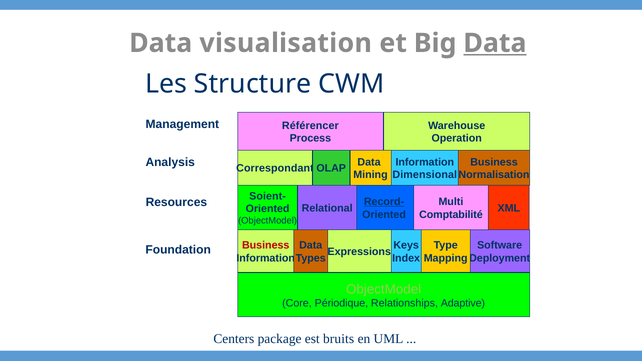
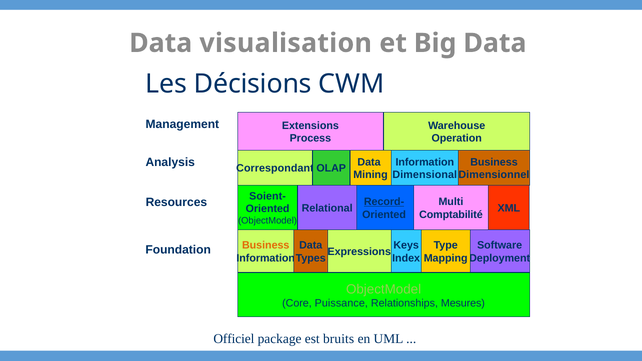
Data underline: present -> none (495, 43)
Structure: Structure -> Décisions (253, 84)
Référencer: Référencer -> Extensions (310, 126)
Normalisation: Normalisation -> Dimensionnel (494, 175)
Business colour: red -> orange (266, 245)
Périodique: Périodique -> Puissance (341, 304)
Adaptive: Adaptive -> Mesures (463, 304)
Centers: Centers -> Officiel (234, 339)
